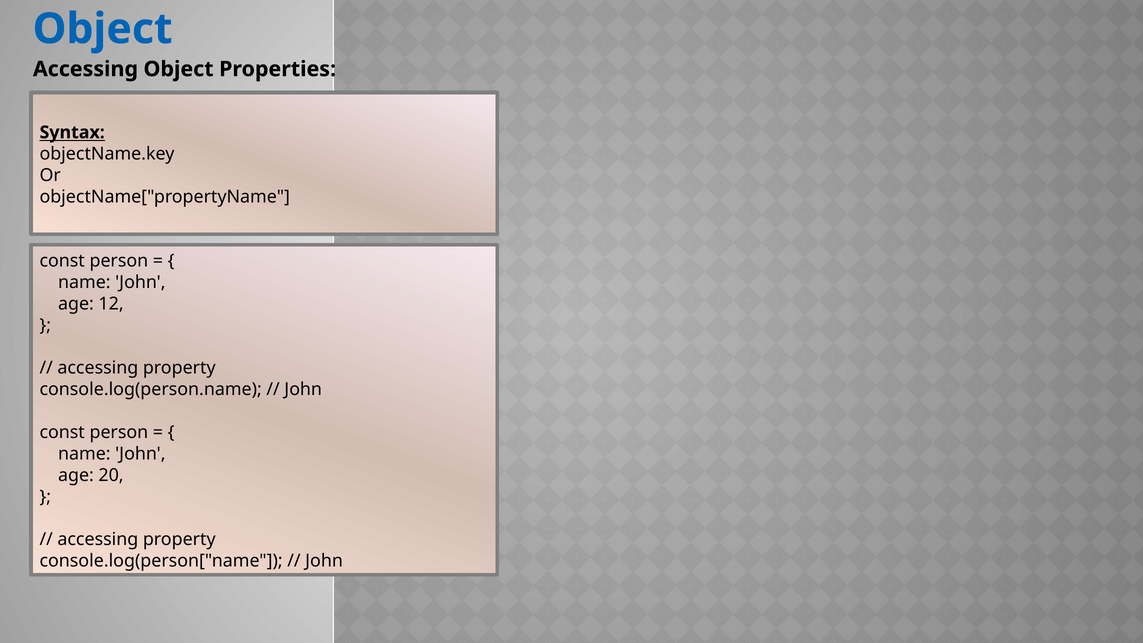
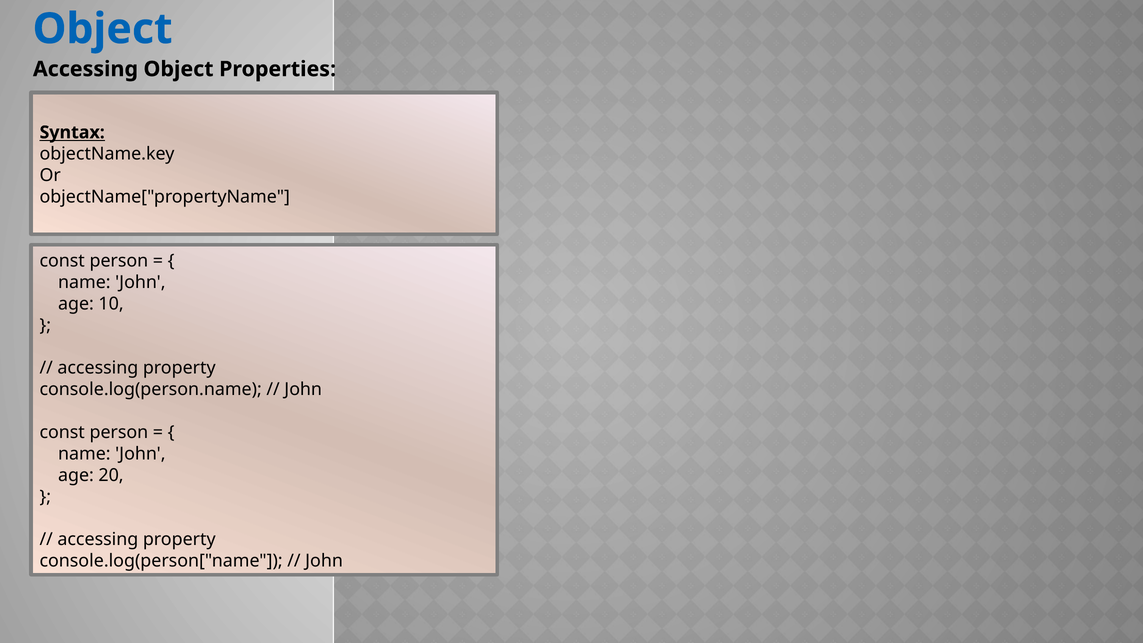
12: 12 -> 10 (111, 304)
